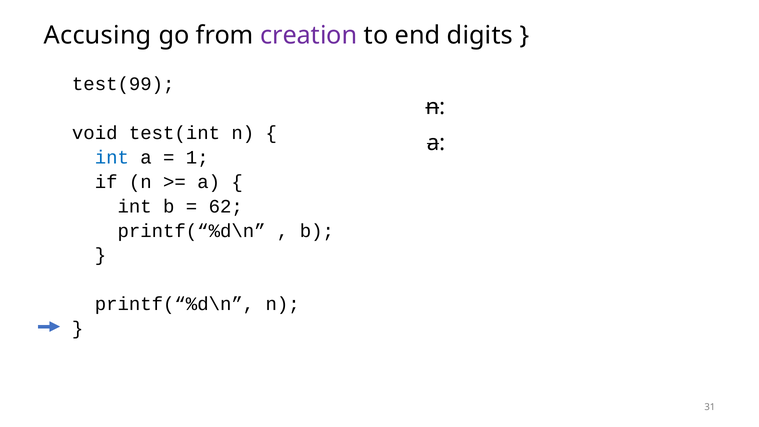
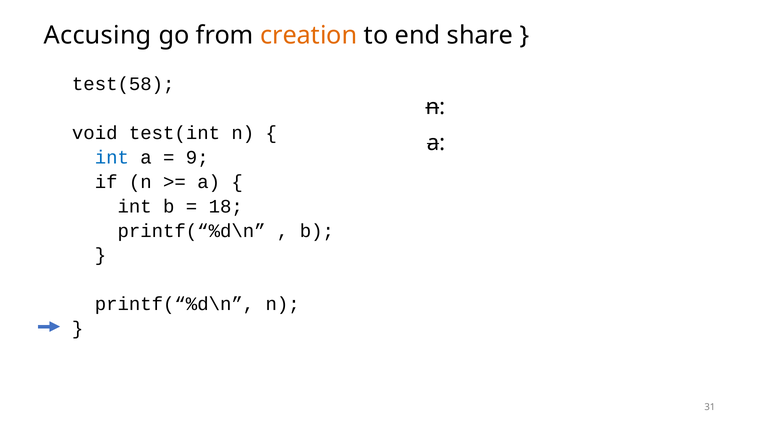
creation colour: purple -> orange (309, 35)
digits: digits -> share (480, 35)
test(99: test(99 -> test(58 (123, 84)
1: 1 -> 9 (197, 157)
62: 62 -> 18 (226, 206)
